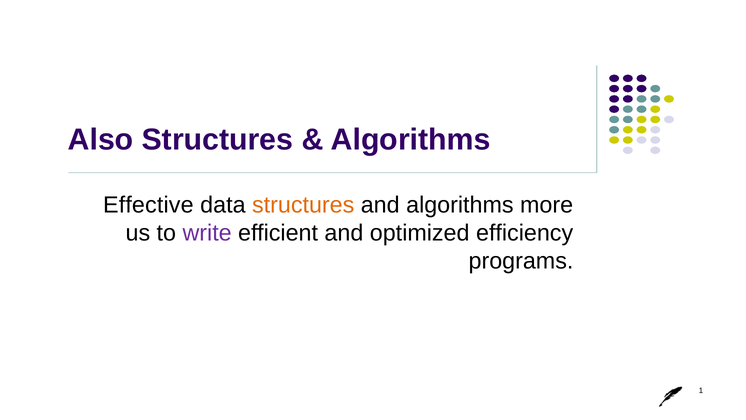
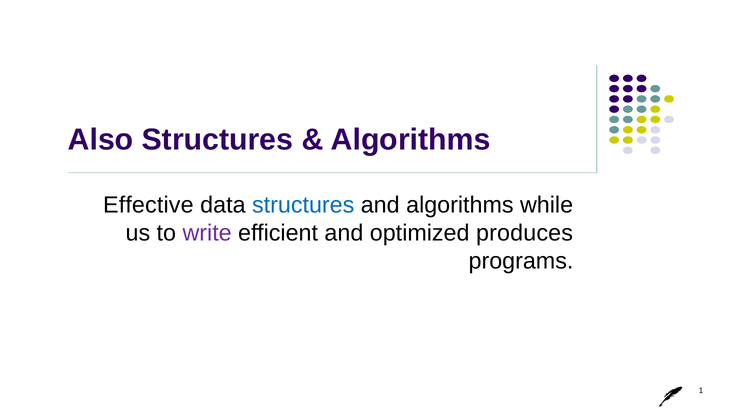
structures colour: orange -> blue (303, 205)
more: more -> while (547, 205)
efficiency: efficiency -> produces (525, 233)
